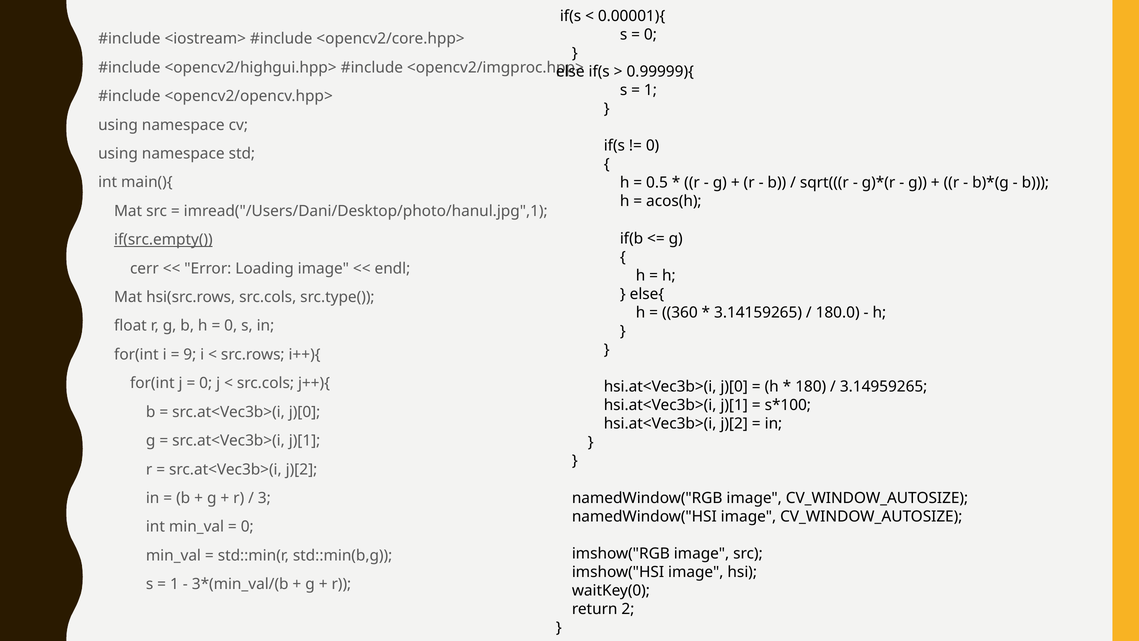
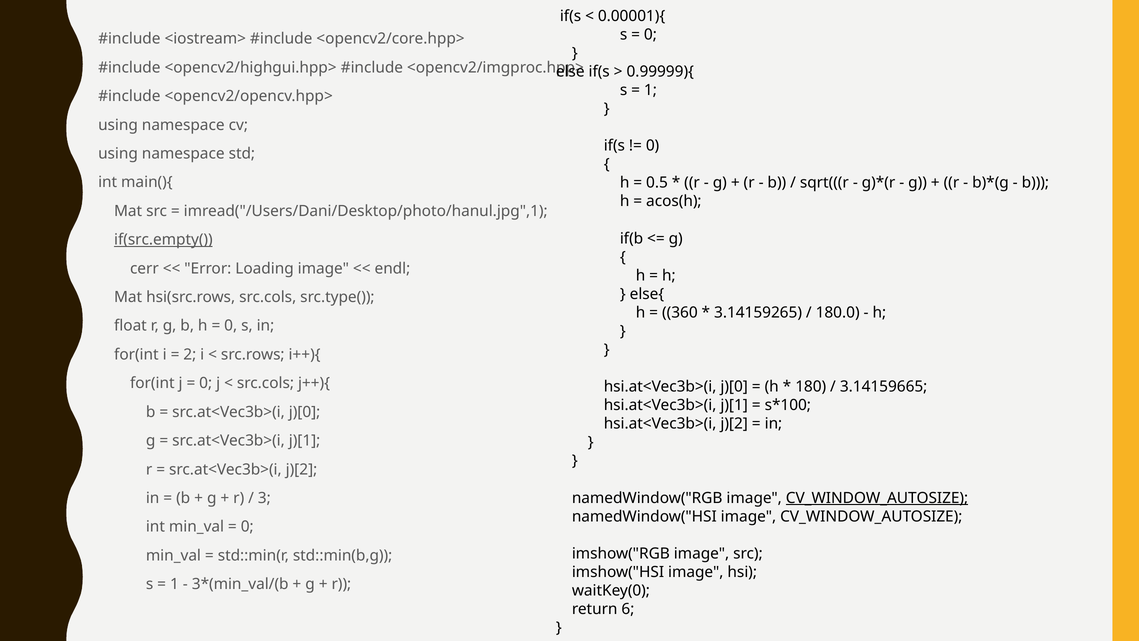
9: 9 -> 2 (190, 354)
3.14959265: 3.14959265 -> 3.14159665 (884, 387)
CV_WINDOW_AUTOSIZE underline: none -> present (877, 498)
2: 2 -> 6 (628, 609)
